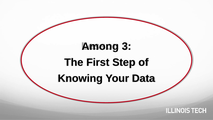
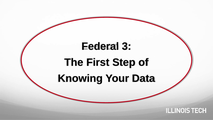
Among: Among -> Federal (100, 46)
